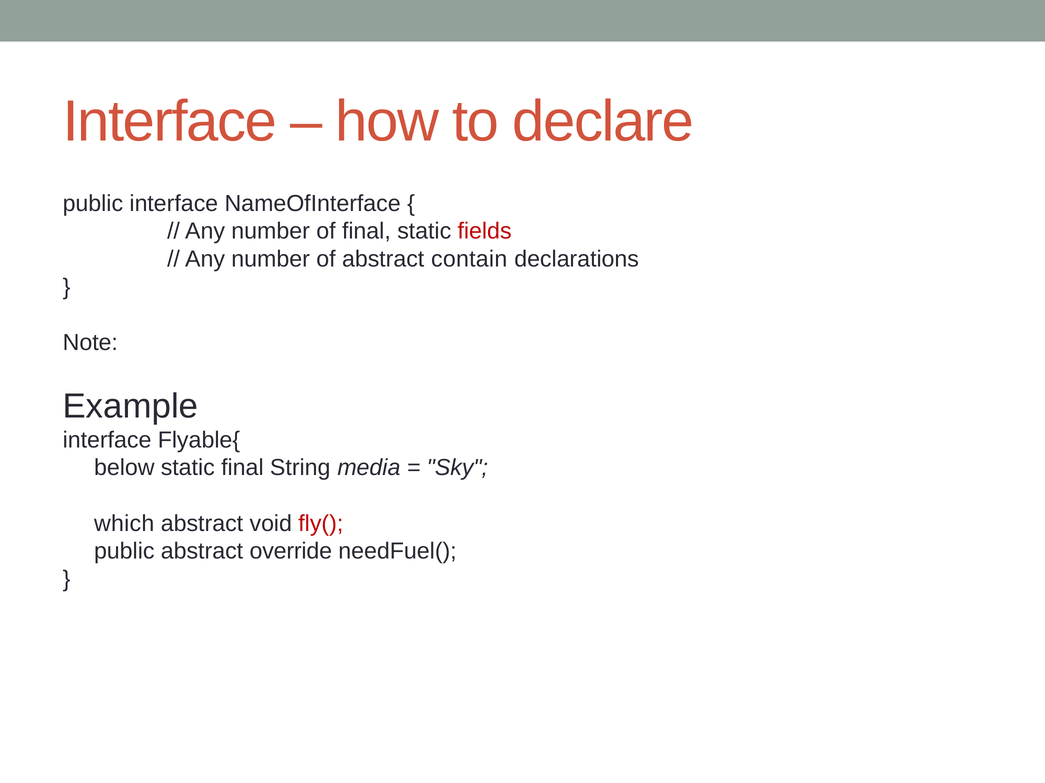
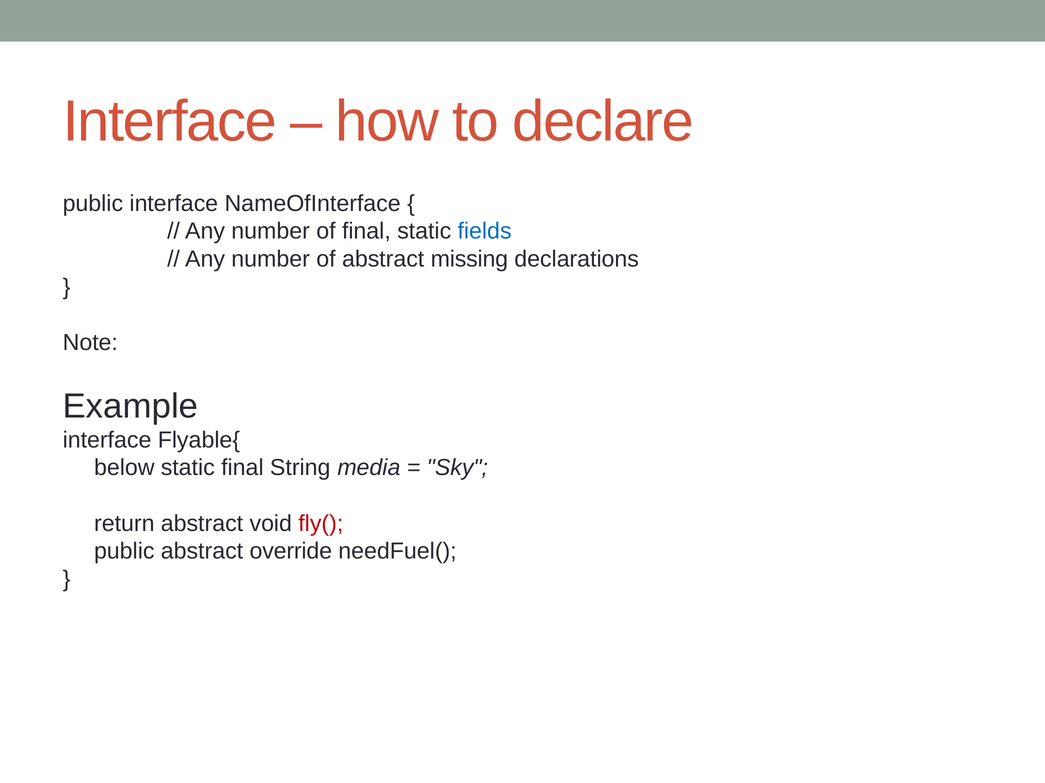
fields colour: red -> blue (485, 231)
contain: contain -> missing (469, 259)
which: which -> return (124, 524)
